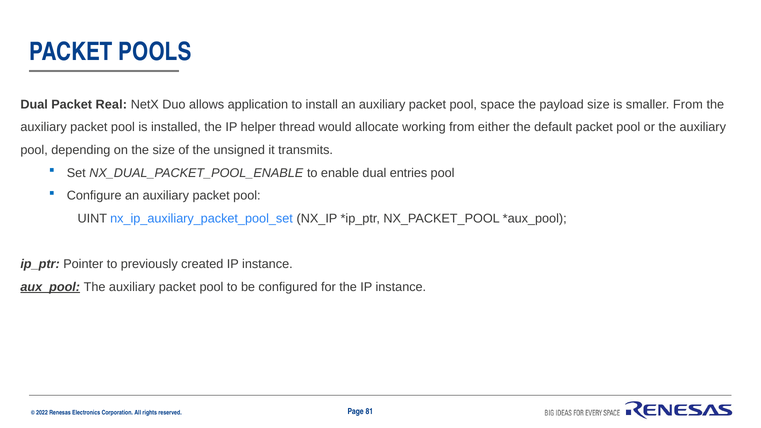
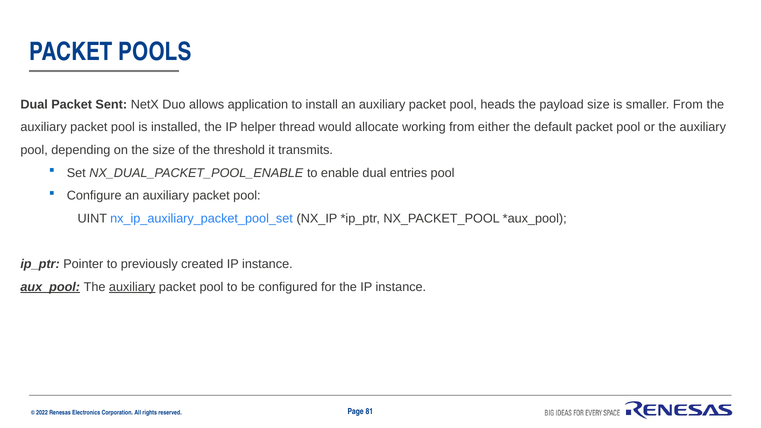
Real: Real -> Sent (111, 105)
space: space -> heads (498, 105)
unsigned: unsigned -> threshold (239, 150)
auxiliary underline: none -> present (132, 287)
